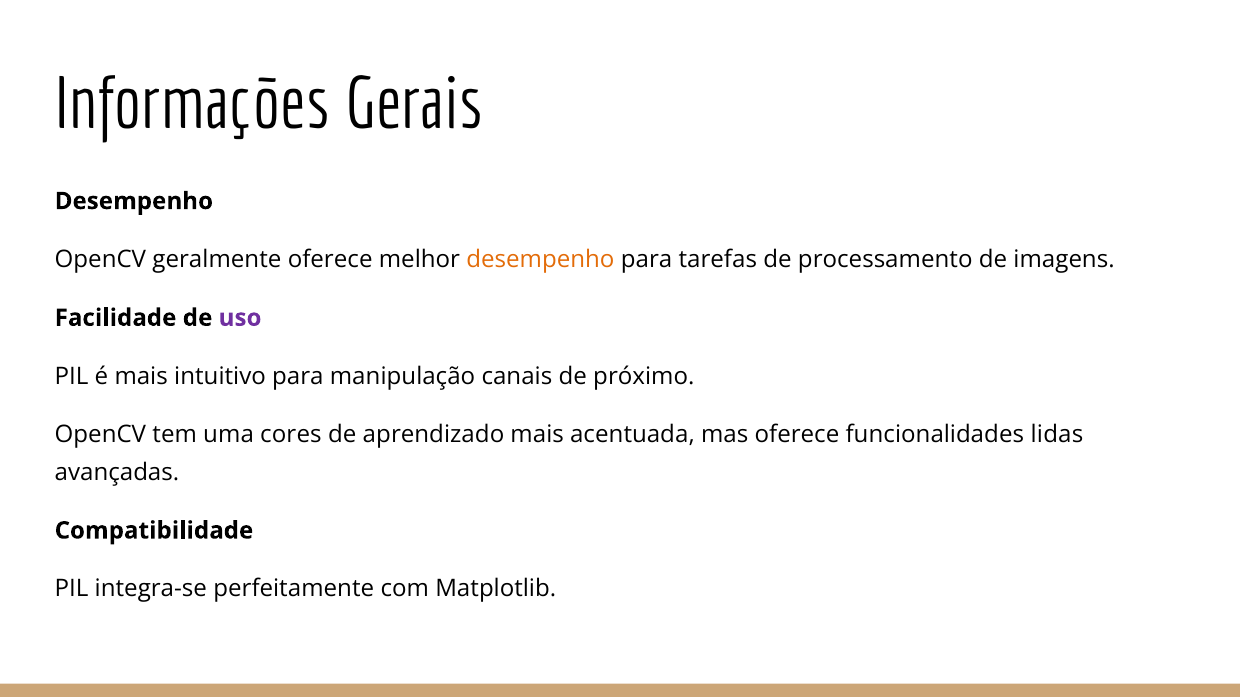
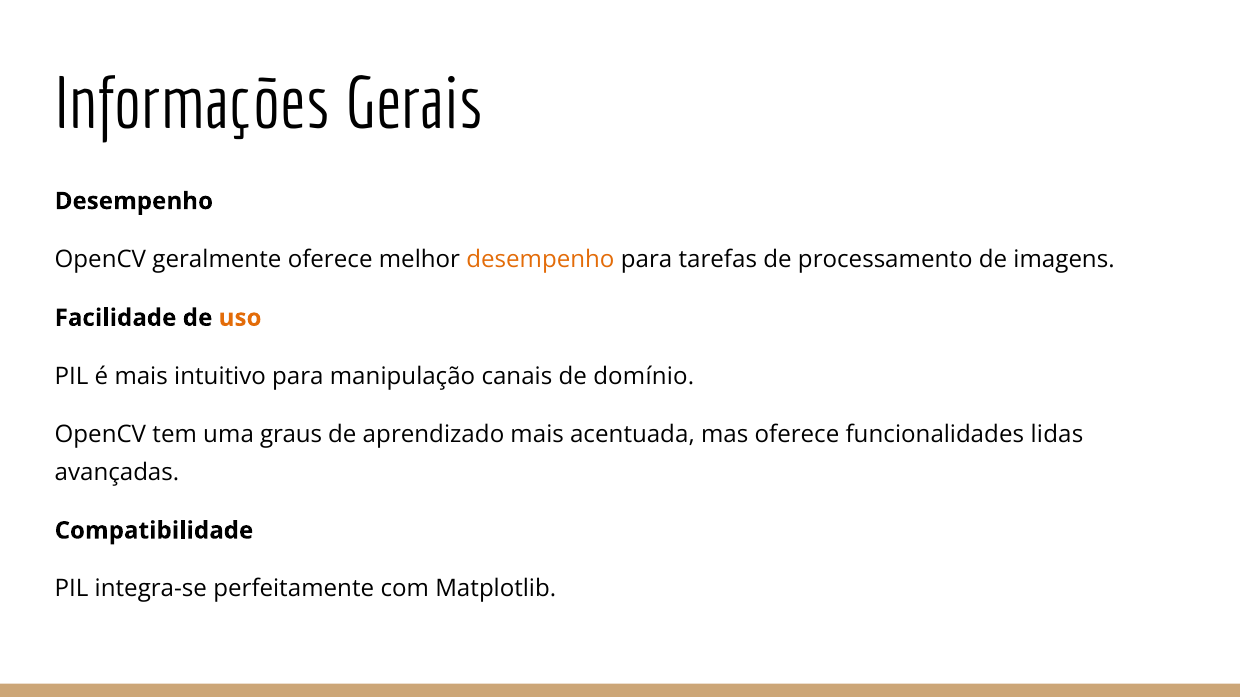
uso colour: purple -> orange (240, 318)
próximo: próximo -> domínio (644, 376)
cores: cores -> graus (291, 435)
